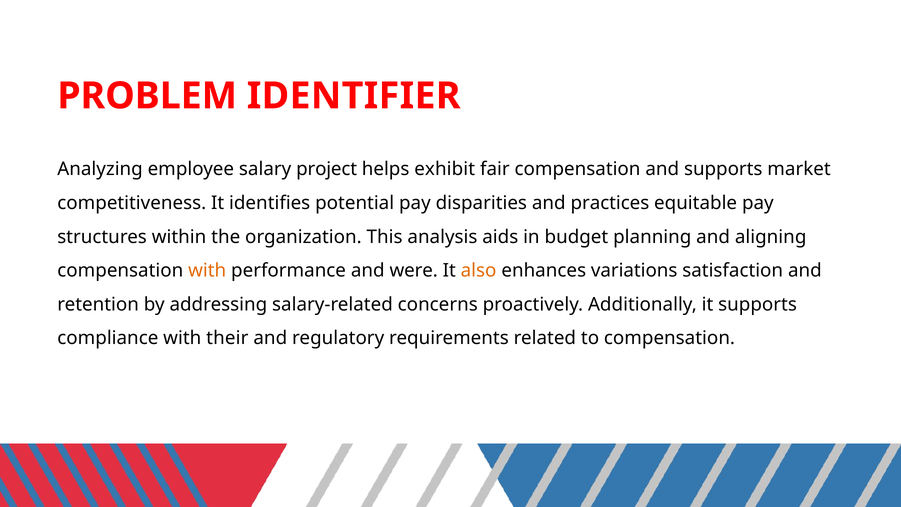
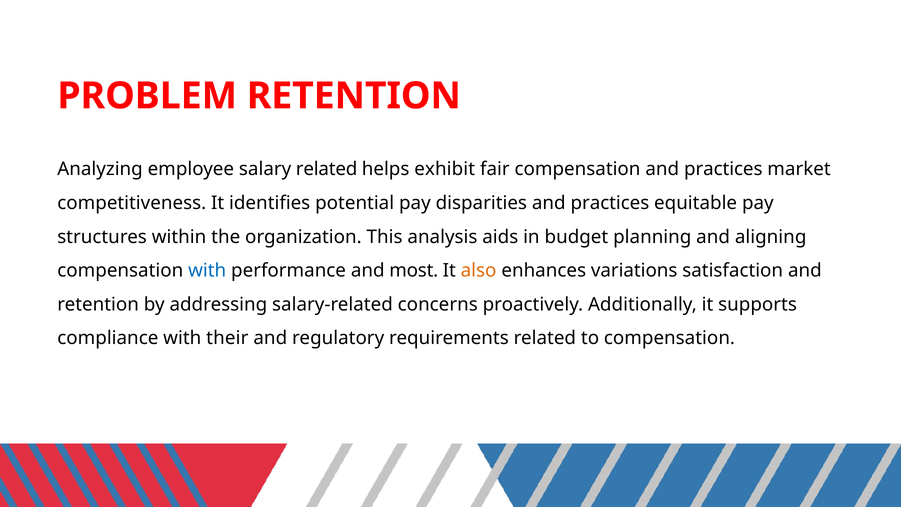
PROBLEM IDENTIFIER: IDENTIFIER -> RETENTION (354, 96)
salary project: project -> related (327, 169)
compensation and supports: supports -> practices (723, 169)
with colour: orange -> blue (207, 271)
were: were -> most (414, 271)
